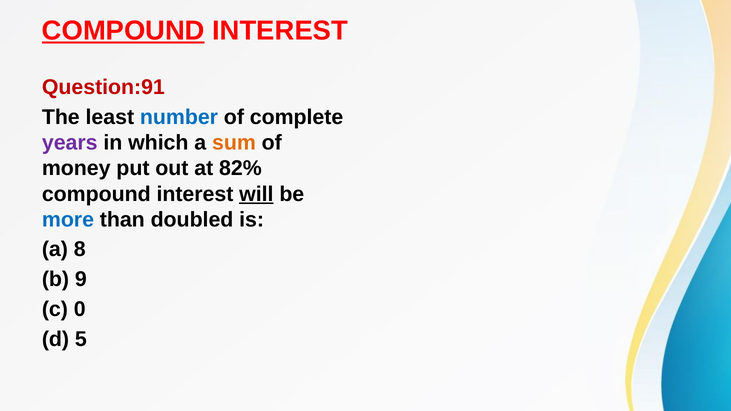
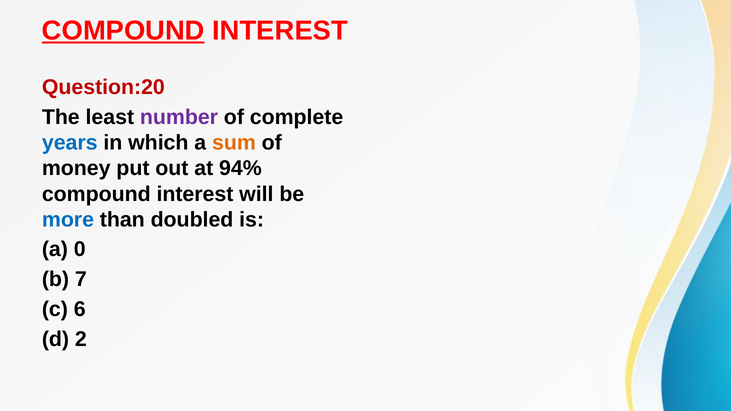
Question:91: Question:91 -> Question:20 (103, 87)
number colour: blue -> purple (179, 117)
years colour: purple -> blue (70, 143)
82%: 82% -> 94% (240, 168)
will underline: present -> none (256, 194)
8: 8 -> 0 (80, 250)
9: 9 -> 7 (81, 279)
0: 0 -> 6 (80, 309)
5: 5 -> 2 (81, 339)
